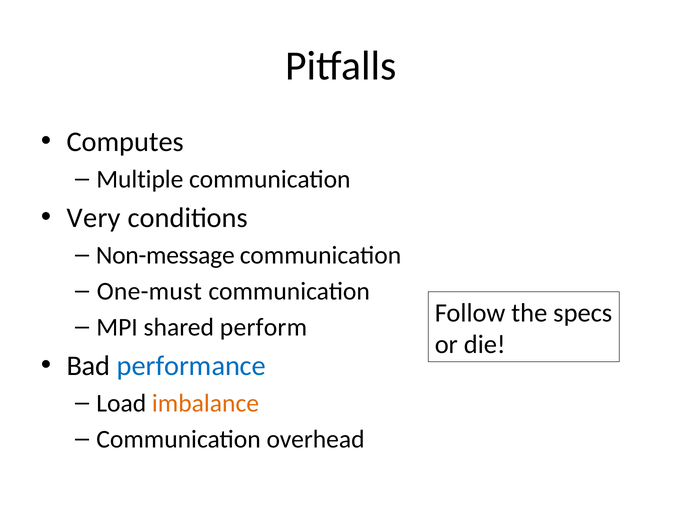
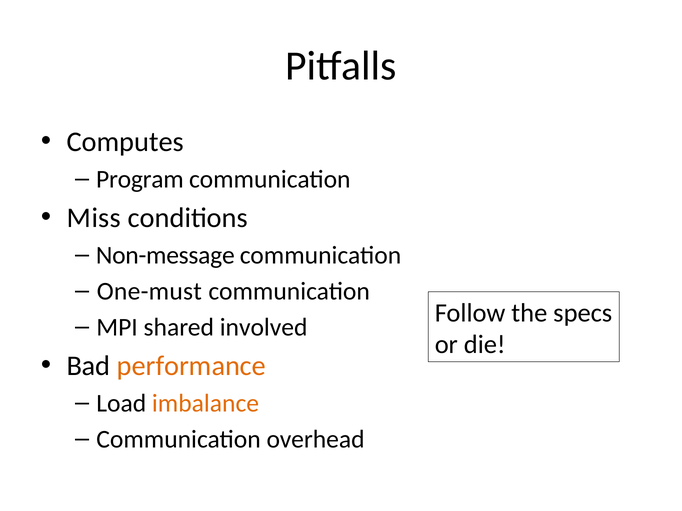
Multiple: Multiple -> Program (140, 179)
Very: Very -> Miss (94, 218)
perform: perform -> involved (264, 328)
performance colour: blue -> orange (191, 366)
